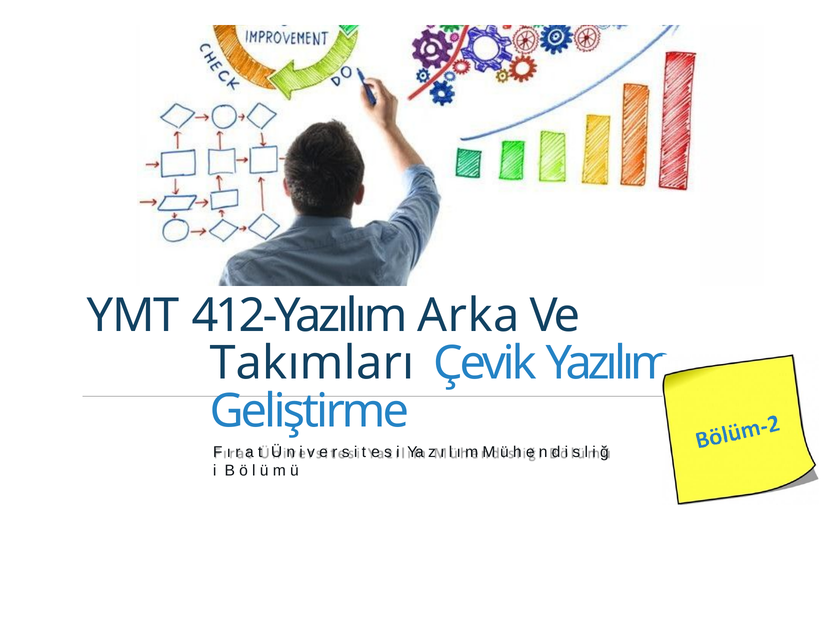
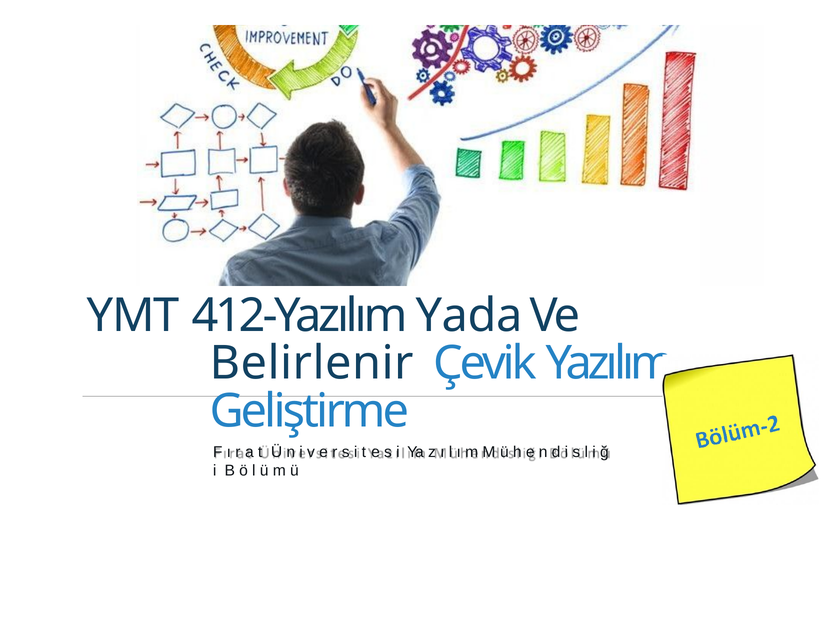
Arka: Arka -> Yada (469, 316)
Takımları: Takımları -> Belirlenir (312, 364)
